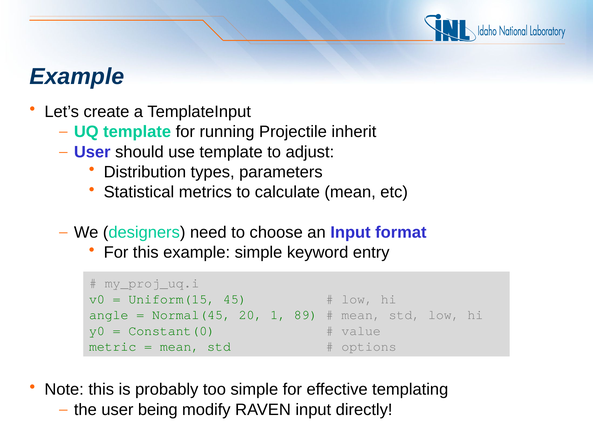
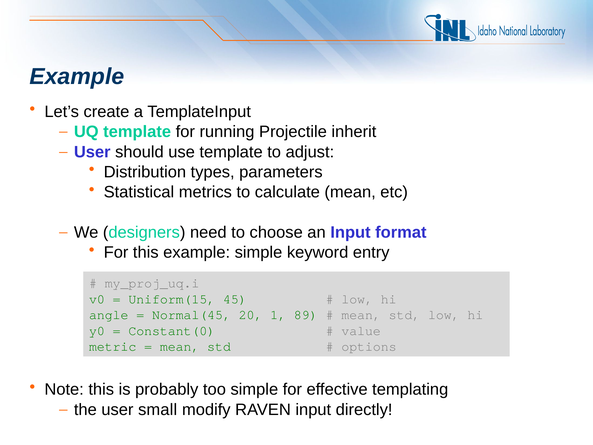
being: being -> small (158, 409)
